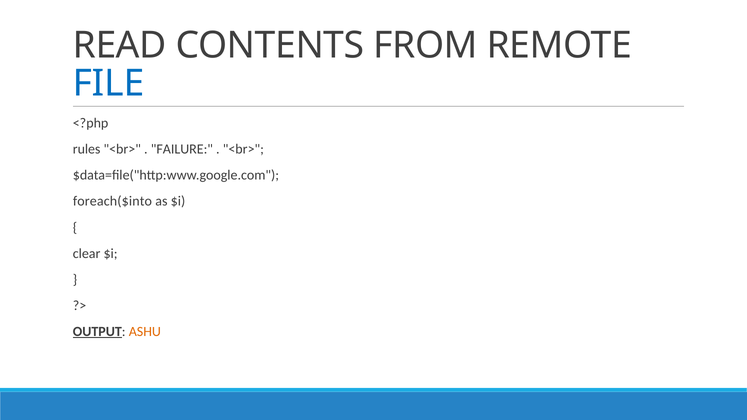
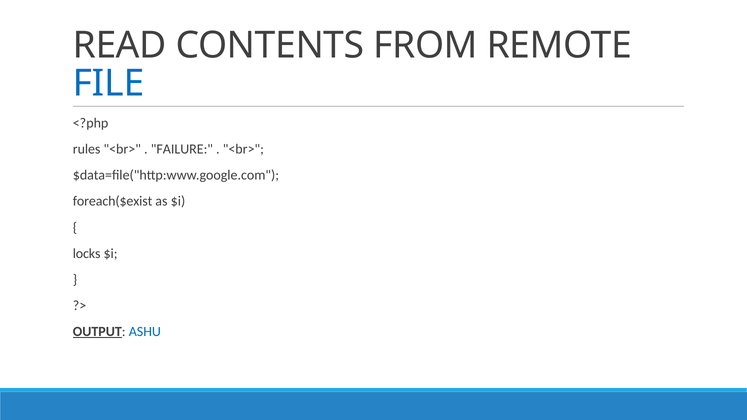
foreach($into: foreach($into -> foreach($exist (113, 201)
clear: clear -> locks (87, 254)
ASHU colour: orange -> blue (145, 332)
